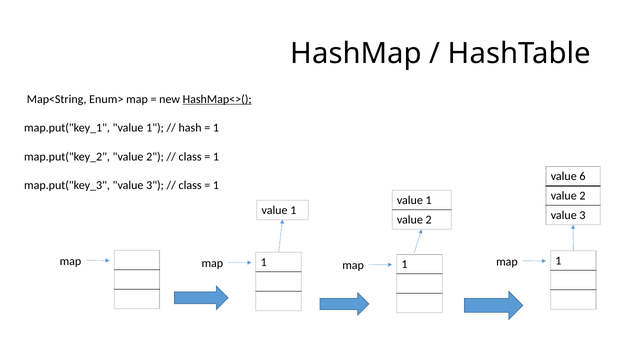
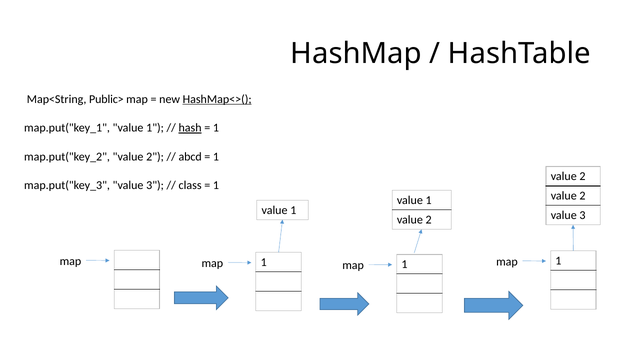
Enum>: Enum> -> Public> (106, 99)
hash underline: none -> present (190, 128)
class: class -> abcd (190, 157)
6: 6 -> 2 (583, 176)
